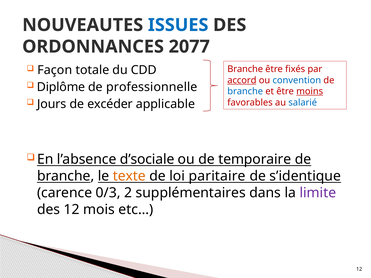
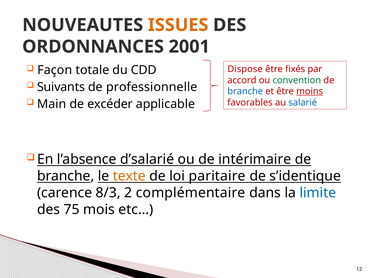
ISSUES colour: blue -> orange (178, 25)
2077: 2077 -> 2001 (189, 47)
Branche: Branche -> Dispose (245, 69)
accord underline: present -> none (242, 80)
convention colour: blue -> green (297, 80)
Diplôme: Diplôme -> Suivants (61, 87)
Jours: Jours -> Main (52, 104)
d’sociale: d’sociale -> d’salarié (147, 159)
temporaire: temporaire -> intérimaire (255, 159)
0/3: 0/3 -> 8/3 (108, 193)
supplémentaires: supplémentaires -> complémentaire (191, 193)
limite colour: purple -> blue (318, 193)
des 12: 12 -> 75 (72, 210)
